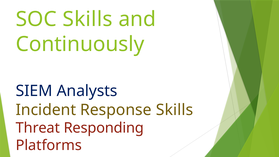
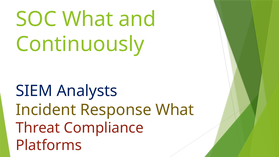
SOC Skills: Skills -> What (88, 19)
Response Skills: Skills -> What (175, 110)
Responding: Responding -> Compliance (104, 128)
